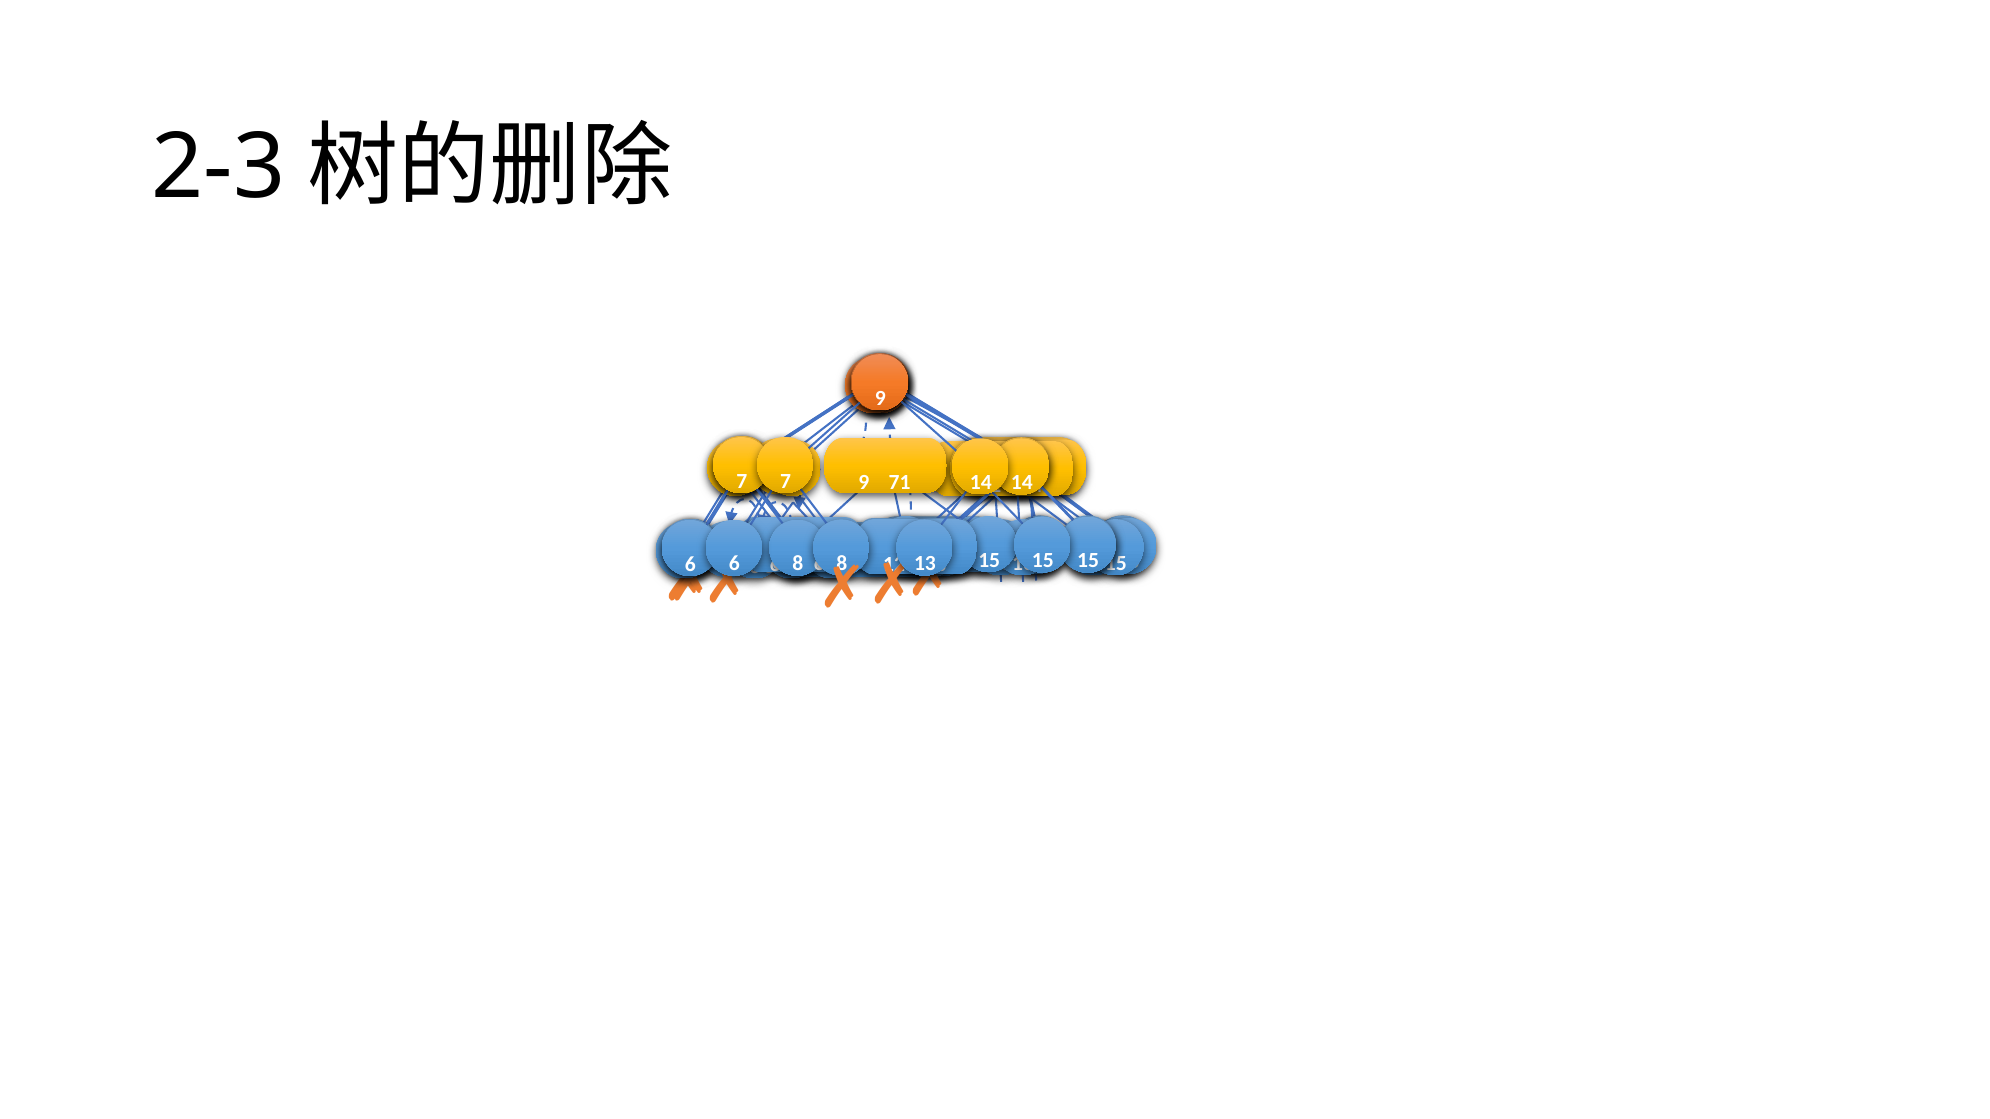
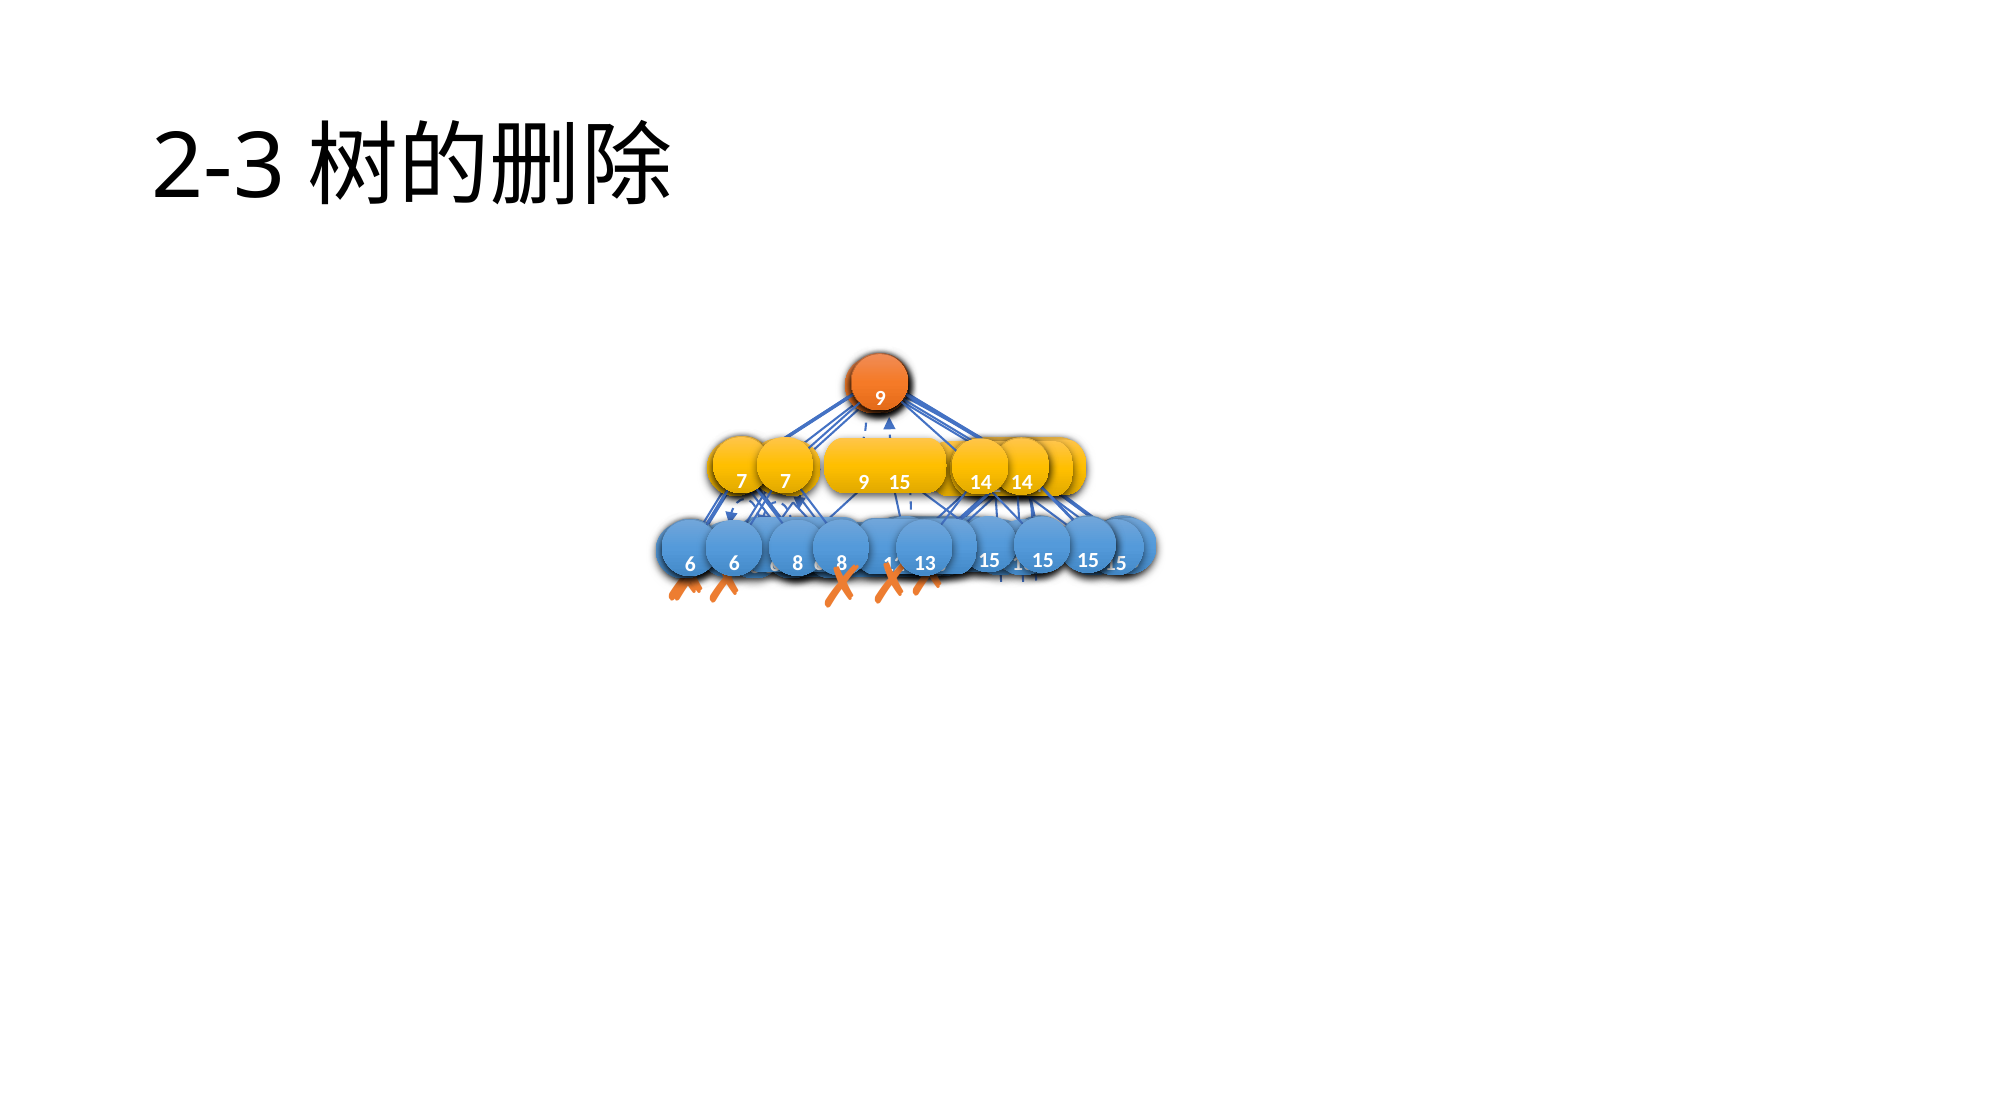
9 71: 71 -> 15 (900, 483)
